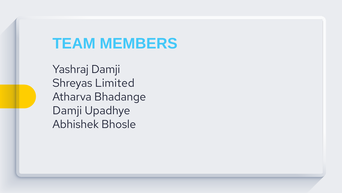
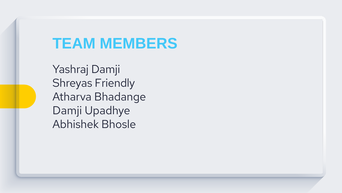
Limited: Limited -> Friendly (115, 83)
